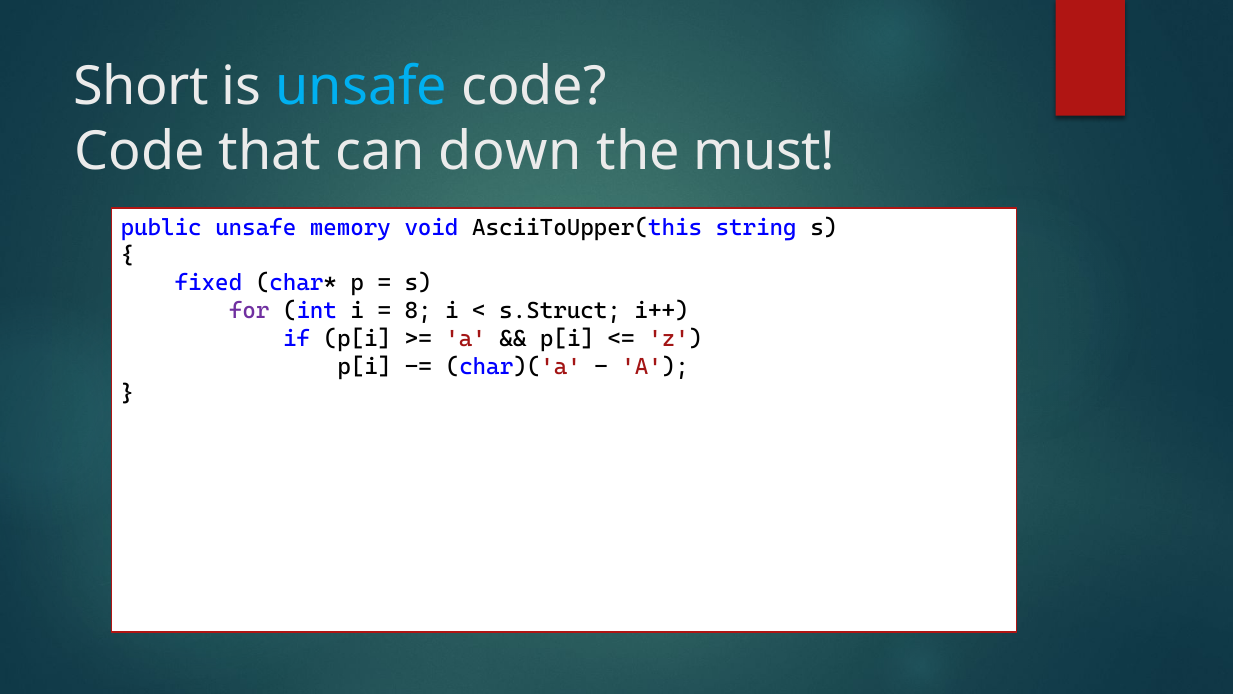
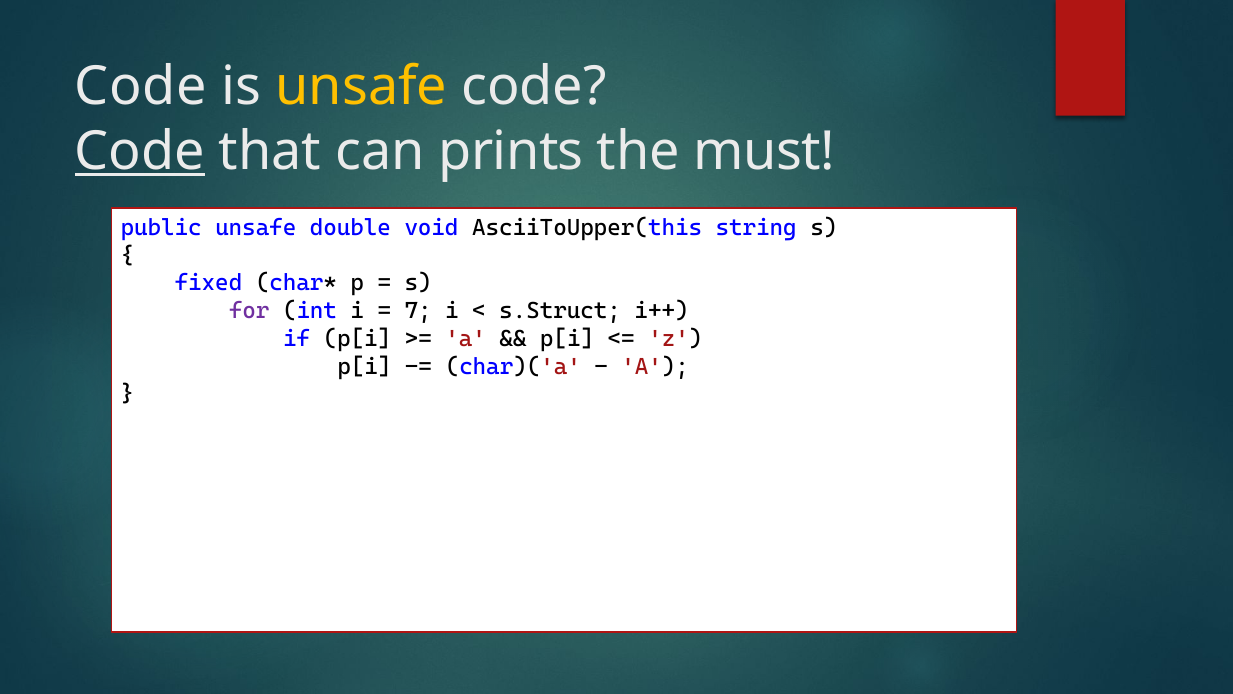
Short: Short -> Code (141, 87)
unsafe colour: light blue -> yellow (361, 87)
Code underline: none -> present (140, 151)
down: down -> prints (511, 151)
memory: memory -> double (350, 228)
8: 8 -> 7 (418, 311)
